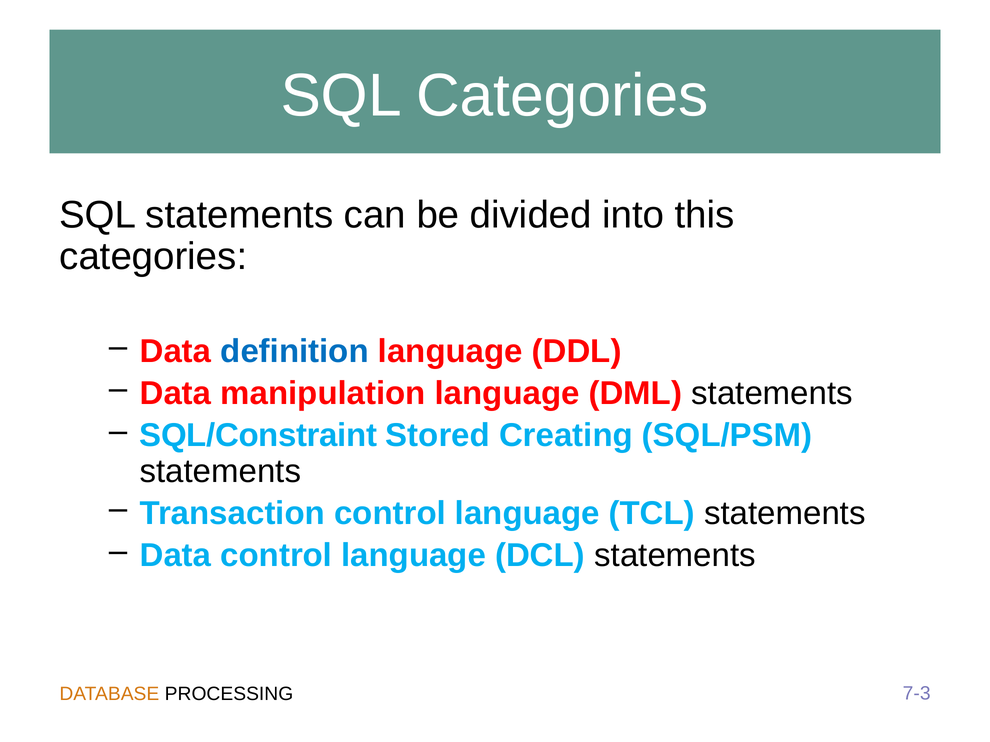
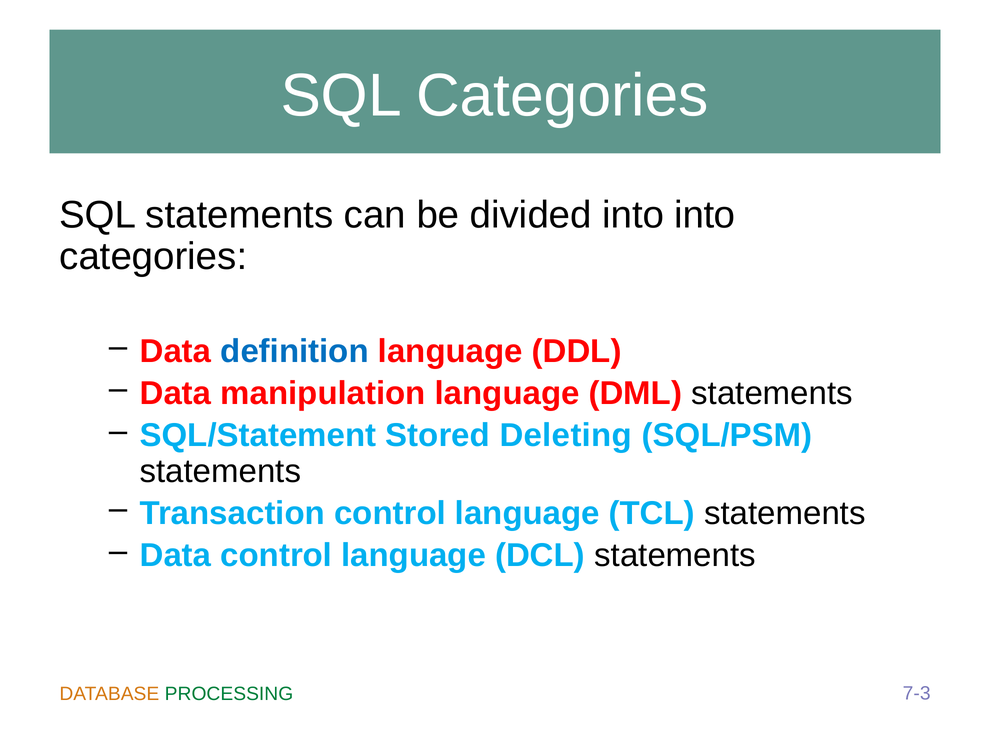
into this: this -> into (705, 215)
SQL/Constraint: SQL/Constraint -> SQL/Statement (258, 436)
Creating: Creating -> Deleting (566, 436)
PROCESSING colour: black -> green (229, 694)
